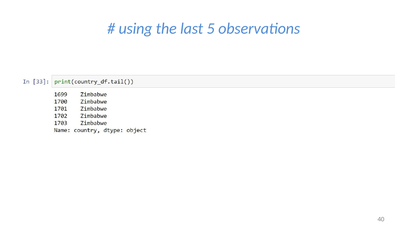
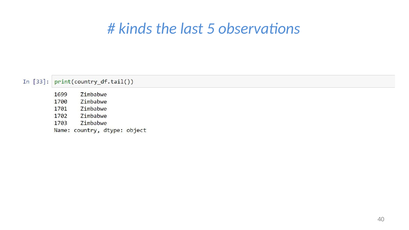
using: using -> kinds (135, 28)
